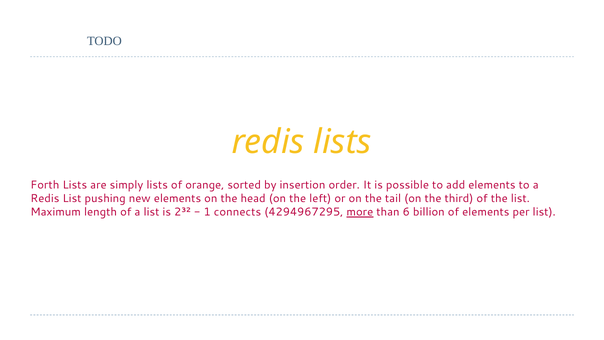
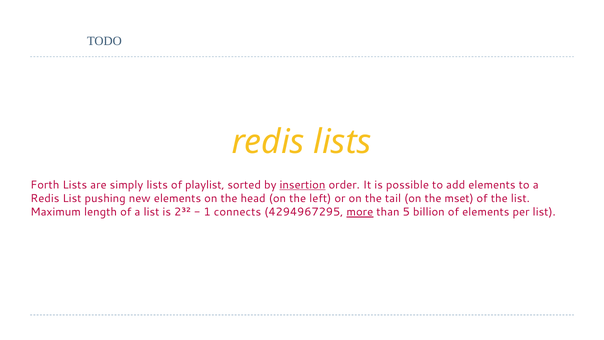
orange: orange -> playlist (205, 185)
insertion underline: none -> present (302, 185)
third: third -> mset (459, 198)
6: 6 -> 5 (406, 212)
